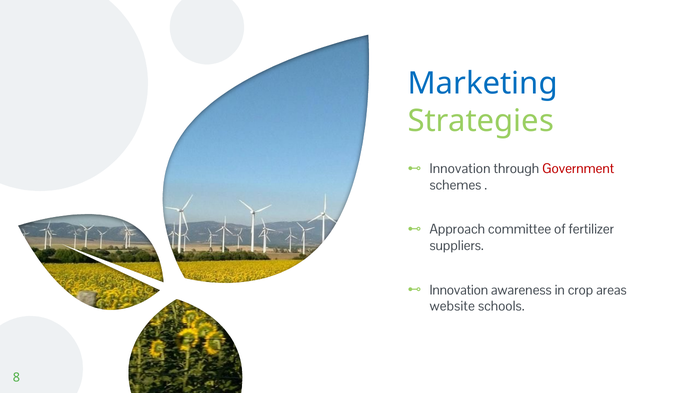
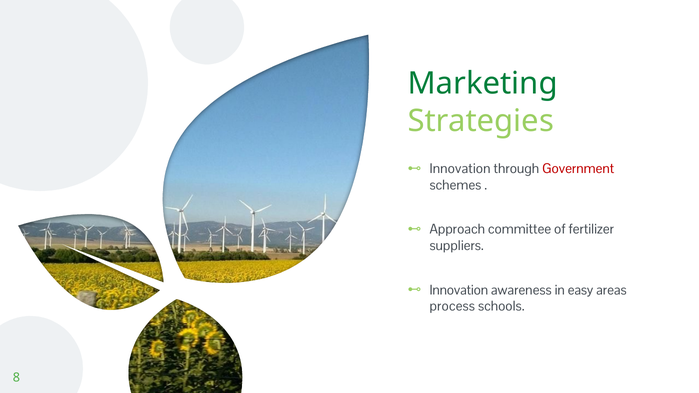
Marketing colour: blue -> green (483, 84)
crop: crop -> easy (581, 290)
website: website -> process (452, 306)
